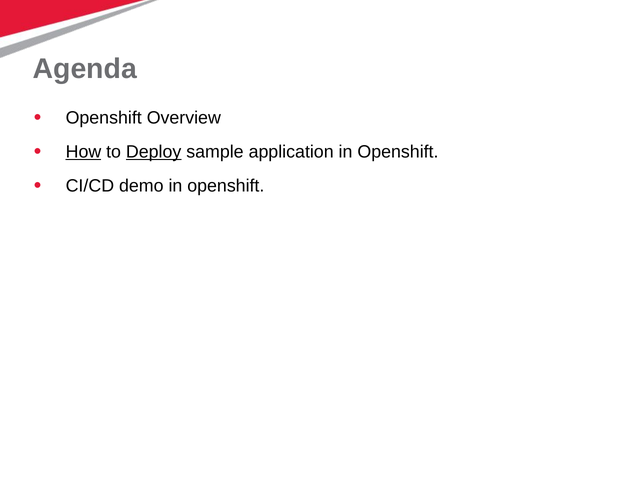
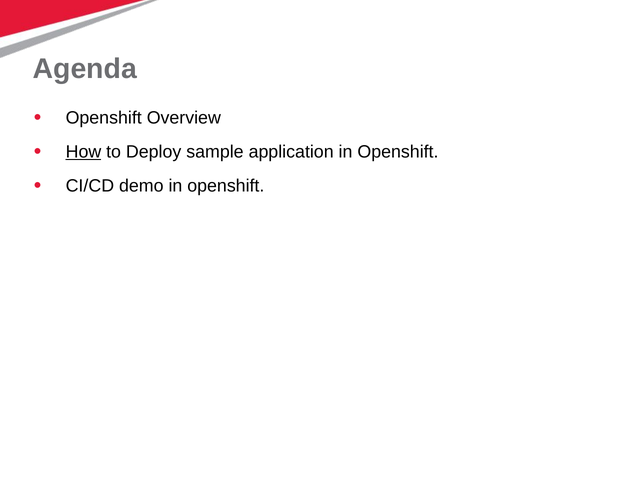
Deploy underline: present -> none (154, 152)
